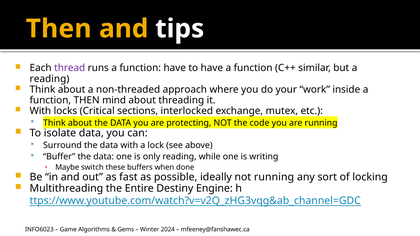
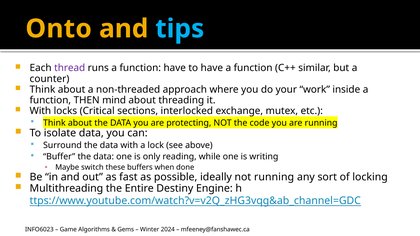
Then: Then -> Onto (59, 29)
tips colour: white -> light blue (180, 29)
reading: reading -> counter (50, 79)
